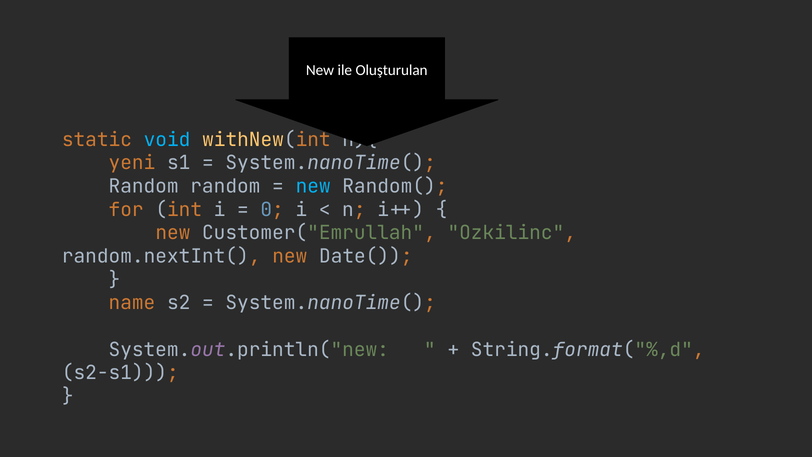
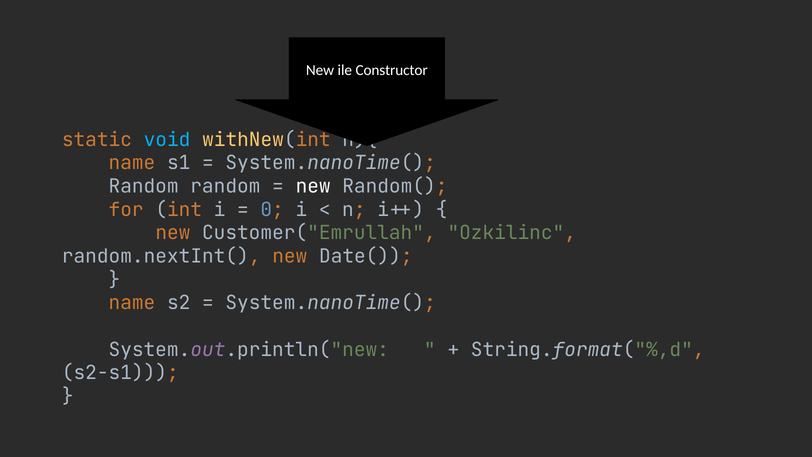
Oluşturulan: Oluşturulan -> Constructor (392, 70)
yeni: yeni -> name (132, 163)
new colour: light blue -> white (313, 186)
